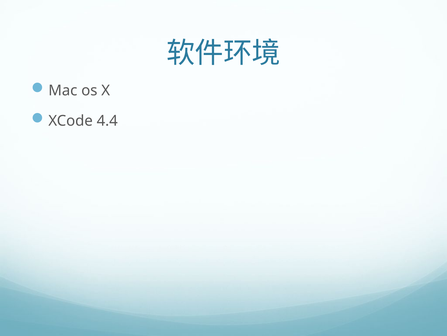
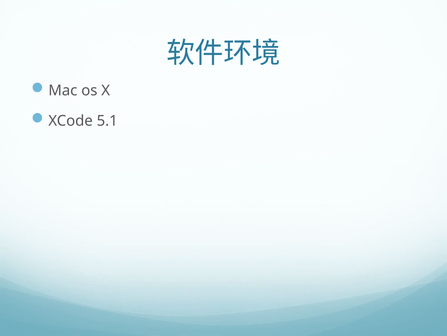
4.4: 4.4 -> 5.1 (107, 121)
